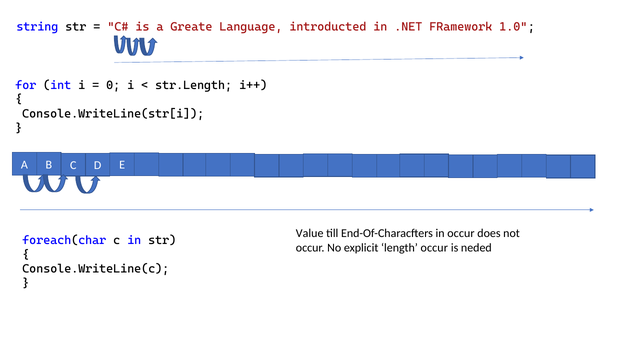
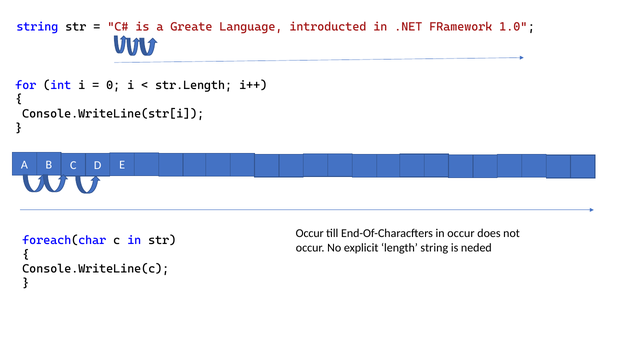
Value: Value -> Occur (310, 233)
length occur: occur -> string (434, 247)
